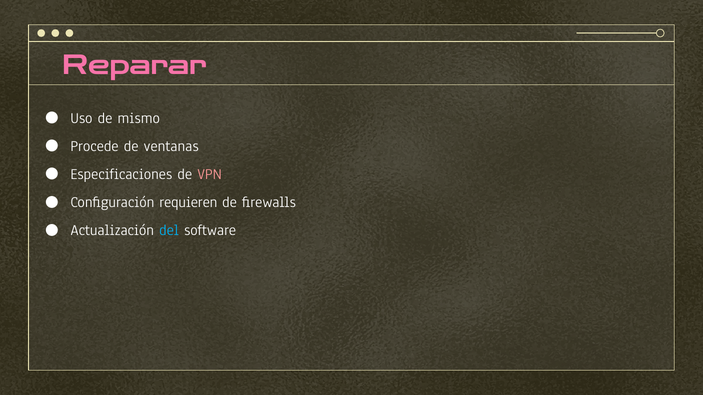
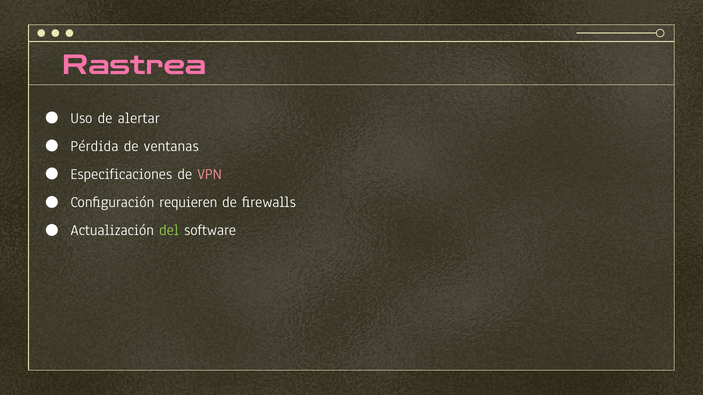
Reparar: Reparar -> Rastrea (134, 65)
mismo: mismo -> alertar (139, 118)
Procede: Procede -> Pérdida (94, 146)
del colour: light blue -> light green (169, 231)
